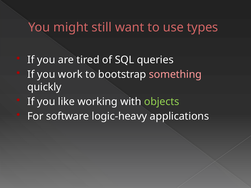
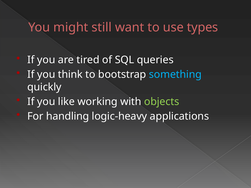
work: work -> think (70, 75)
something colour: pink -> light blue (175, 75)
software: software -> handling (68, 116)
